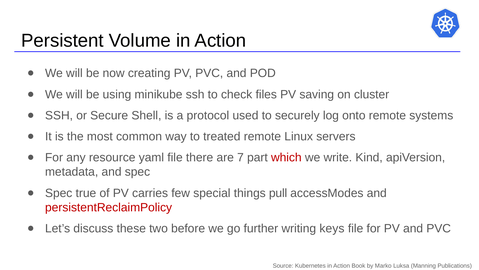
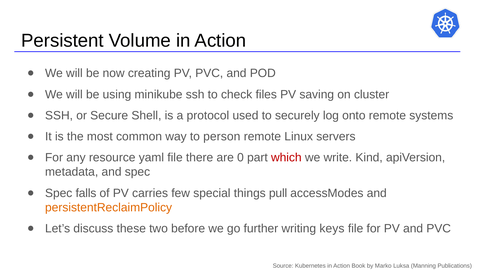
treated: treated -> person (222, 136)
7: 7 -> 0 (240, 157)
true: true -> falls (86, 193)
persistentReclaimPolicy colour: red -> orange (109, 207)
